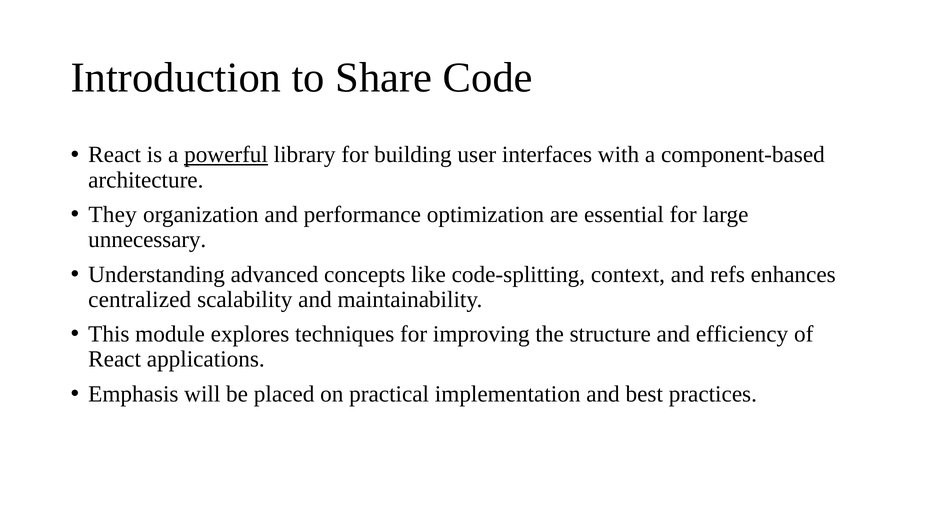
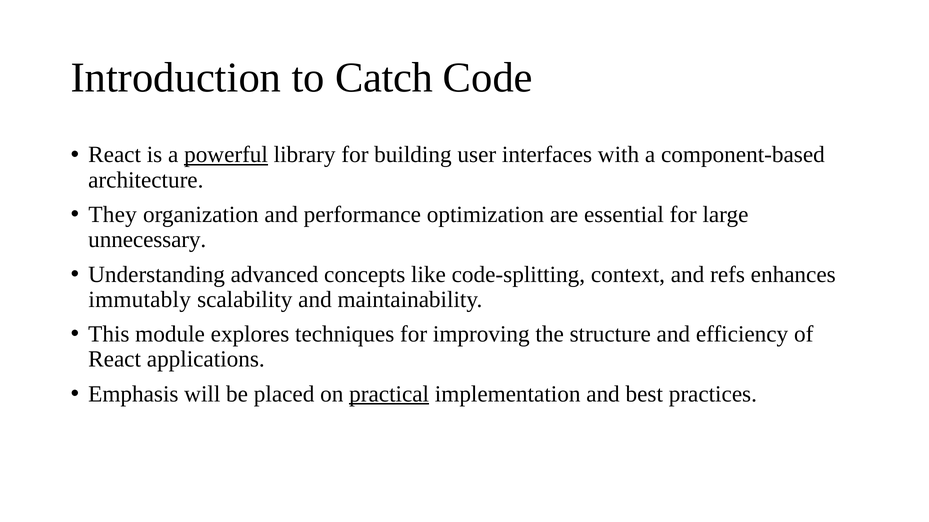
Share: Share -> Catch (384, 78)
centralized: centralized -> immutably (140, 300)
practical underline: none -> present (389, 394)
